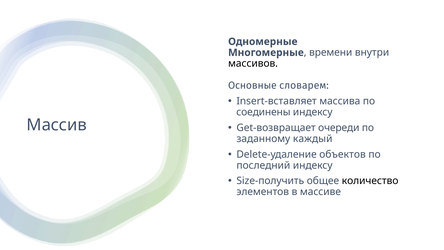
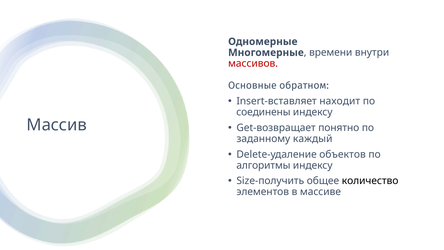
массивов colour: black -> red (253, 64)
словарем: словарем -> обратном (304, 85)
массива: массива -> находит (340, 101)
очереди: очереди -> понятно (339, 128)
последний: последний -> алгоритмы (263, 165)
